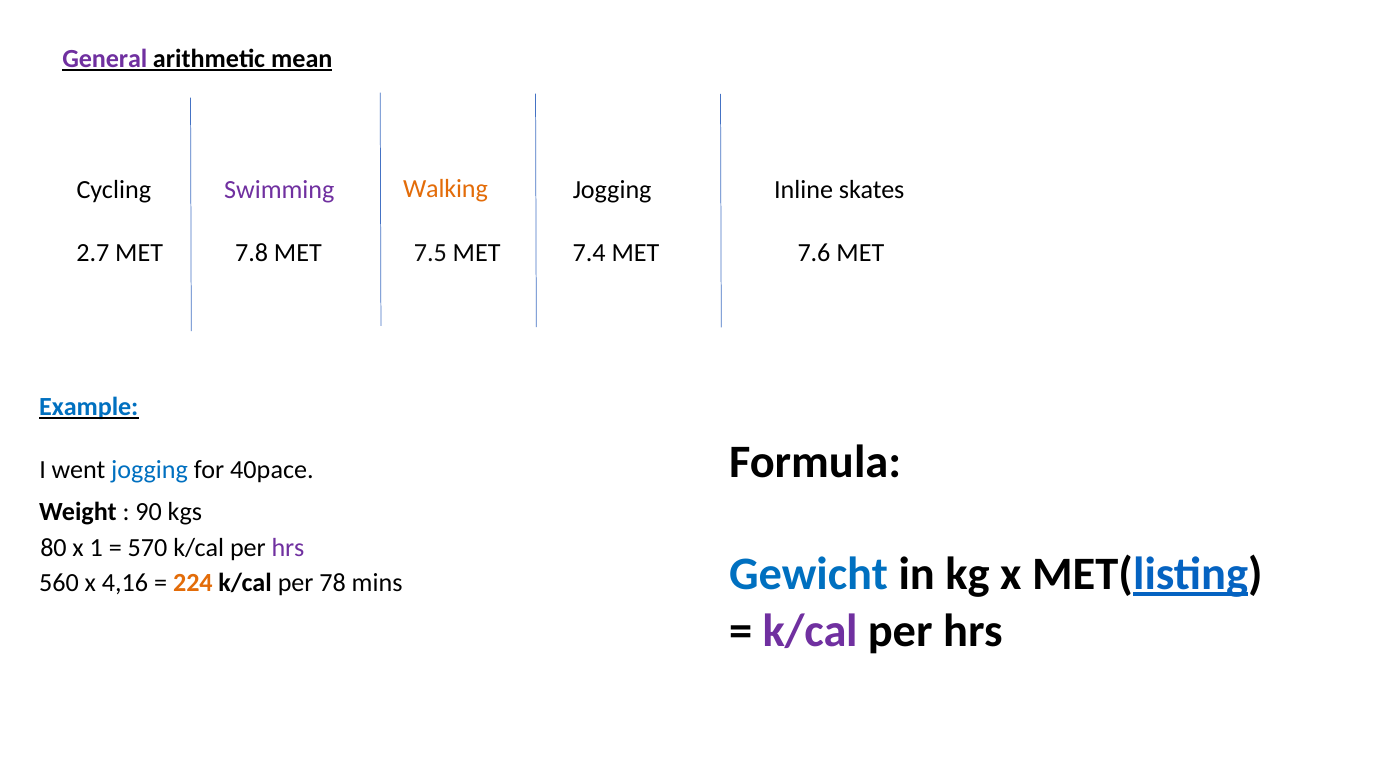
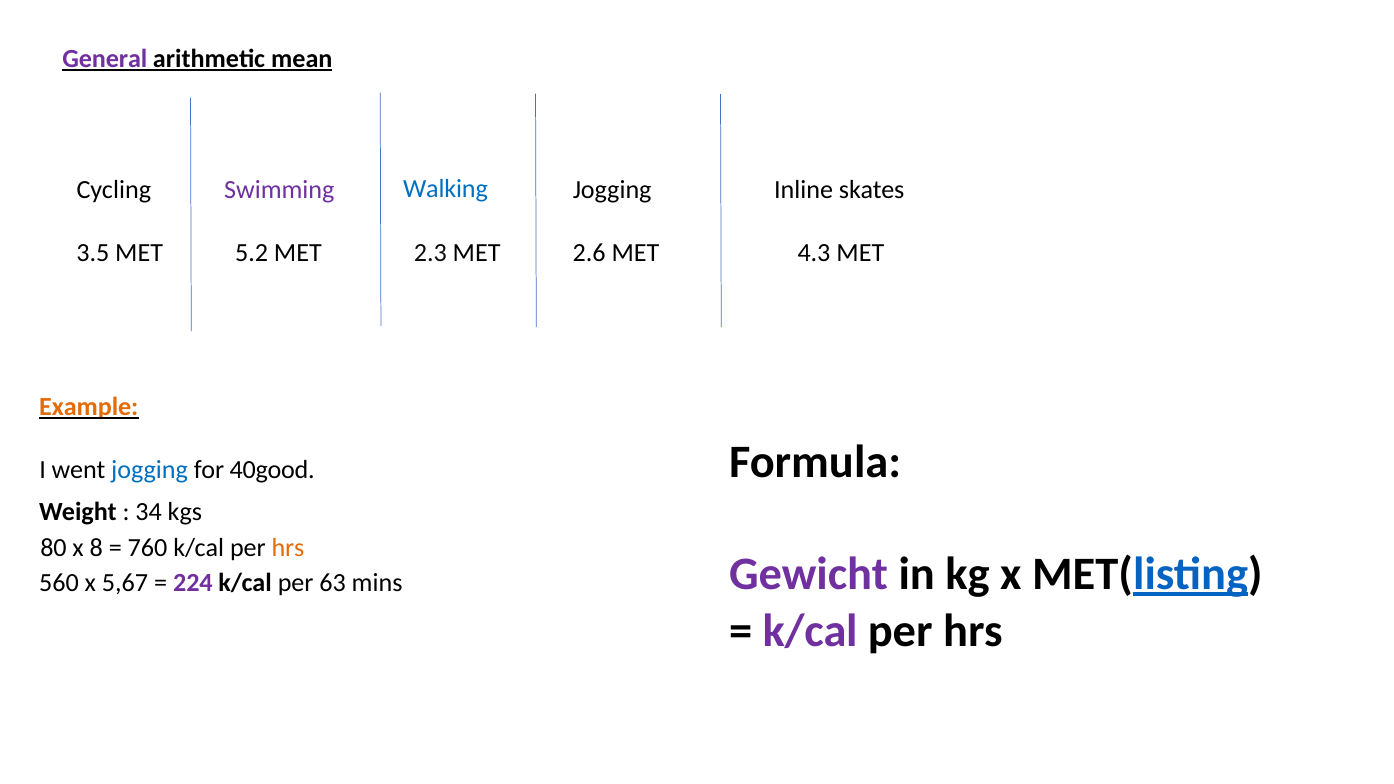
Walking colour: orange -> blue (445, 188)
2.7: 2.7 -> 3.5 (93, 253)
7.8: 7.8 -> 5.2 (252, 253)
7.5: 7.5 -> 2.3 (430, 253)
7.4: 7.4 -> 2.6 (589, 253)
7.6: 7.6 -> 4.3 (814, 253)
Example colour: blue -> orange (89, 407)
40pace: 40pace -> 40good (272, 470)
90: 90 -> 34 (149, 512)
1: 1 -> 8 (96, 548)
570: 570 -> 760 (148, 548)
hrs colour: purple -> orange (288, 548)
Gewicht colour: blue -> purple (809, 574)
4,16: 4,16 -> 5,67 (125, 583)
224 colour: orange -> purple (193, 583)
78: 78 -> 63 (333, 583)
